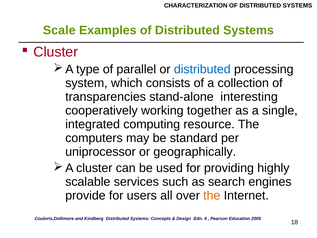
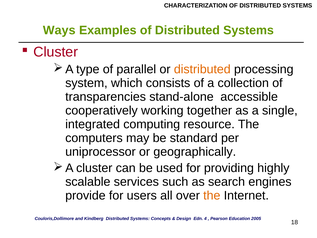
Scale: Scale -> Ways (59, 30)
distributed colour: blue -> orange (202, 69)
interesting: interesting -> accessible (249, 97)
